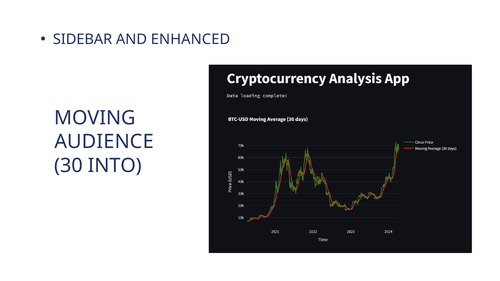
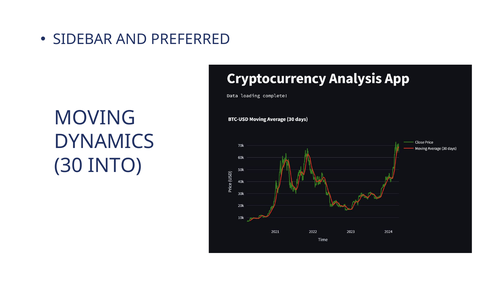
ENHANCED: ENHANCED -> PREFERRED (191, 39)
AUDIENCE: AUDIENCE -> DYNAMICS (104, 142)
